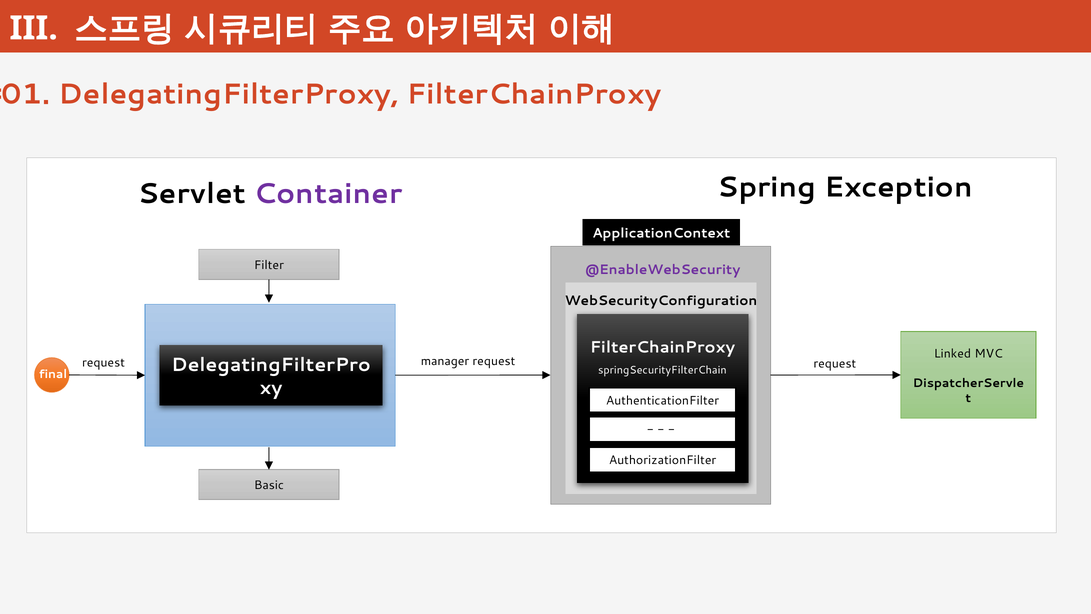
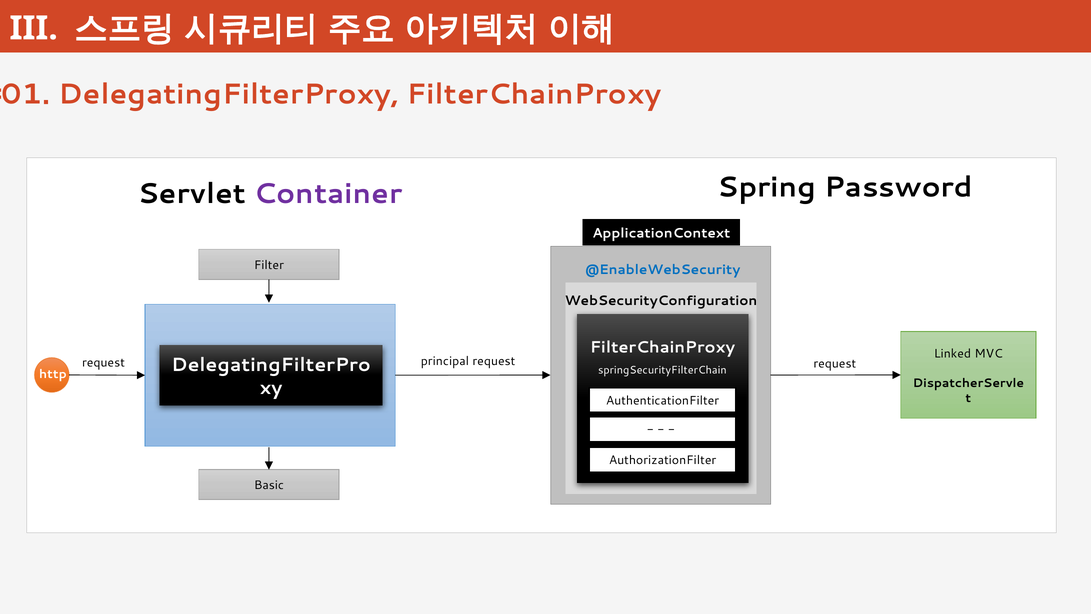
Exception: Exception -> Password (898, 187)
@EnableWebSecurity colour: purple -> blue (663, 270)
manager: manager -> principal (445, 361)
final: final -> http (53, 374)
